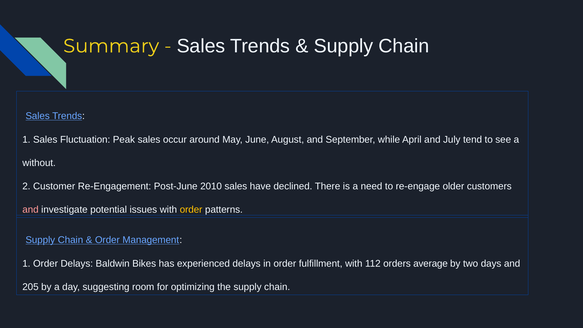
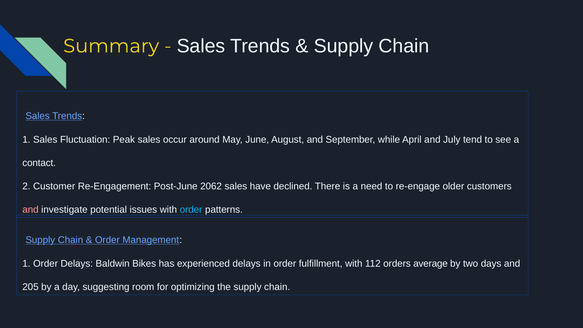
without: without -> contact (39, 163)
2010: 2010 -> 2062 (211, 186)
order colour: yellow -> light blue (191, 209)
